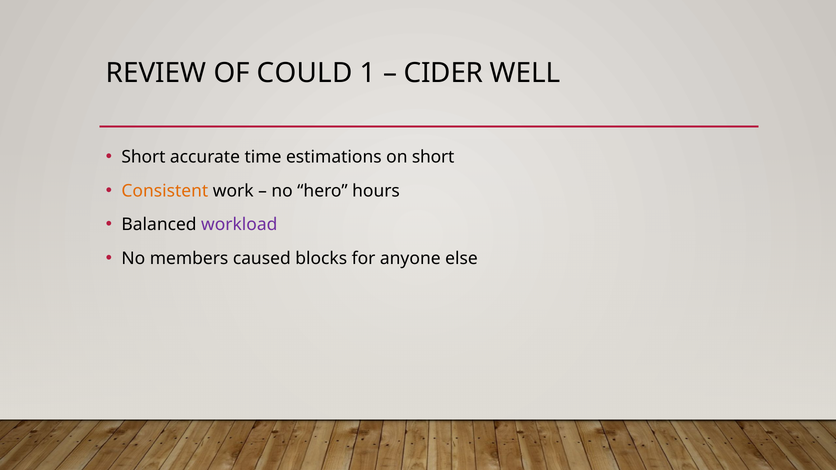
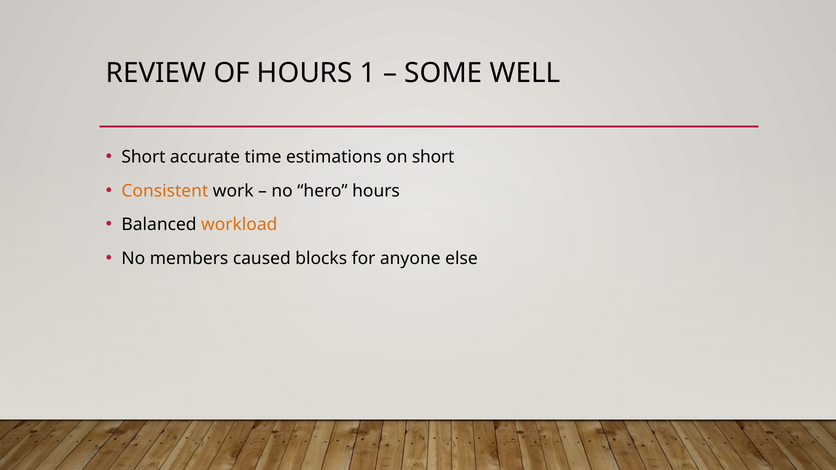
OF COULD: COULD -> HOURS (305, 73)
CIDER: CIDER -> SOME (443, 73)
workload colour: purple -> orange (239, 225)
